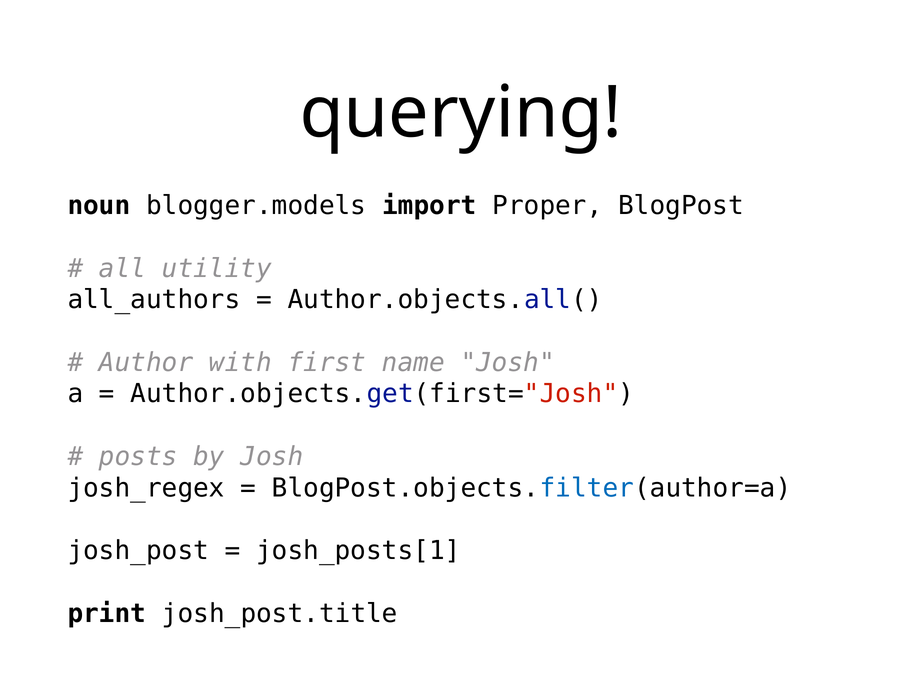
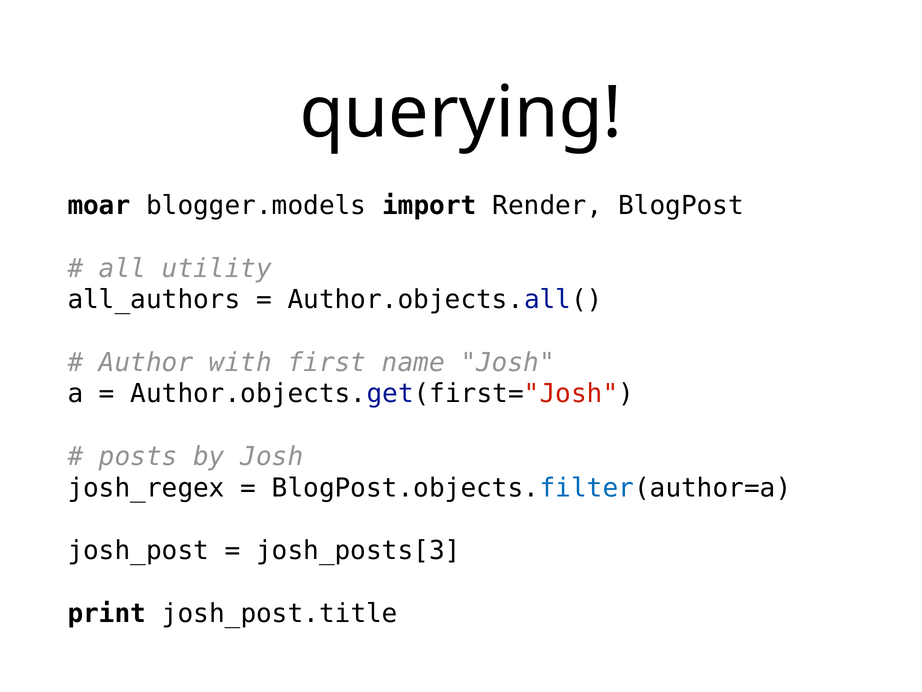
noun: noun -> moar (99, 206)
Proper: Proper -> Render (547, 206)
josh_posts[1: josh_posts[1 -> josh_posts[3 (358, 550)
